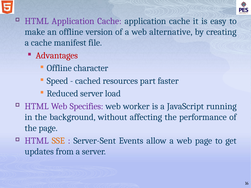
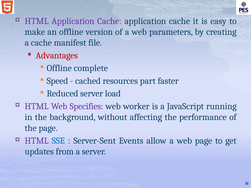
alternative: alternative -> parameters (171, 32)
character: character -> complete (91, 68)
SSE colour: orange -> blue (58, 141)
